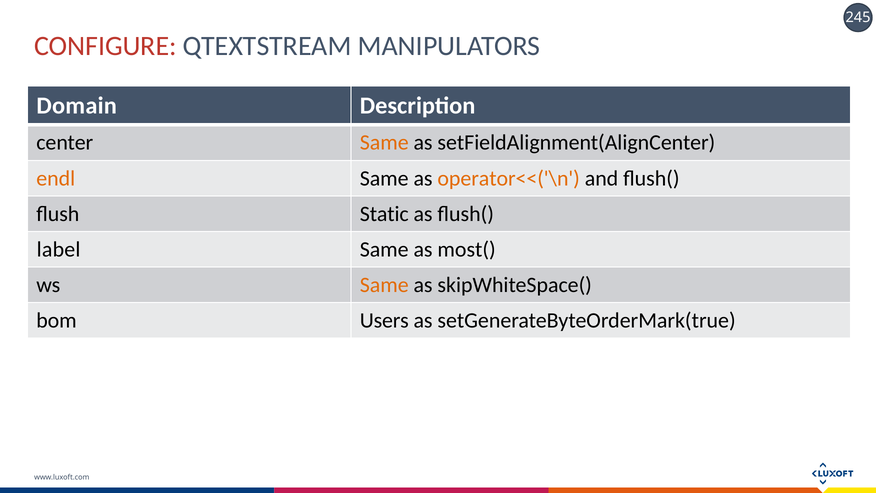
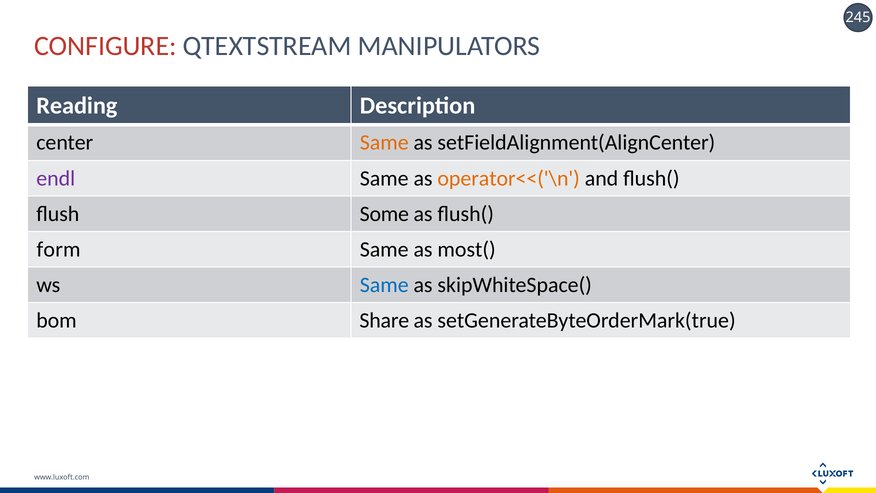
Domain: Domain -> Reading (77, 106)
endl colour: orange -> purple (56, 178)
Static: Static -> Some (384, 214)
label: label -> form (59, 249)
Same colour: orange -> blue (384, 285)
Users: Users -> Share (384, 320)
